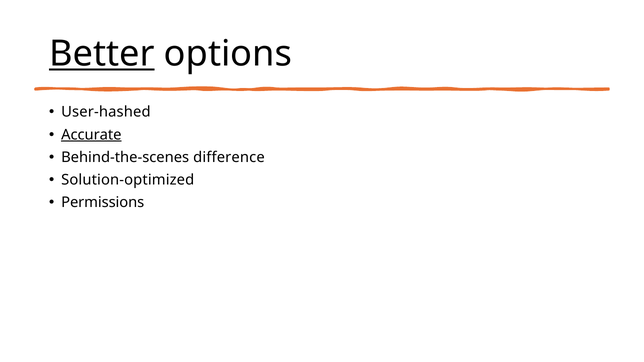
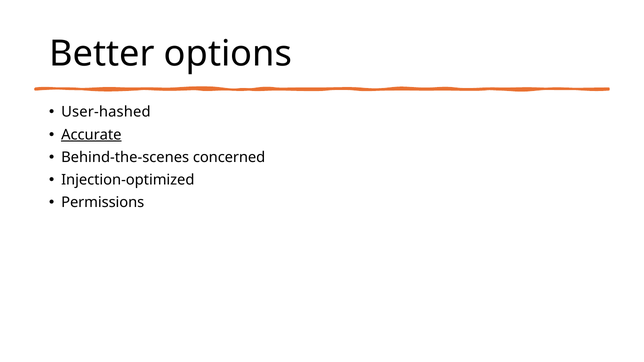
Better underline: present -> none (102, 54)
difference: difference -> concerned (229, 157)
Solution-optimized: Solution-optimized -> Injection-optimized (128, 180)
